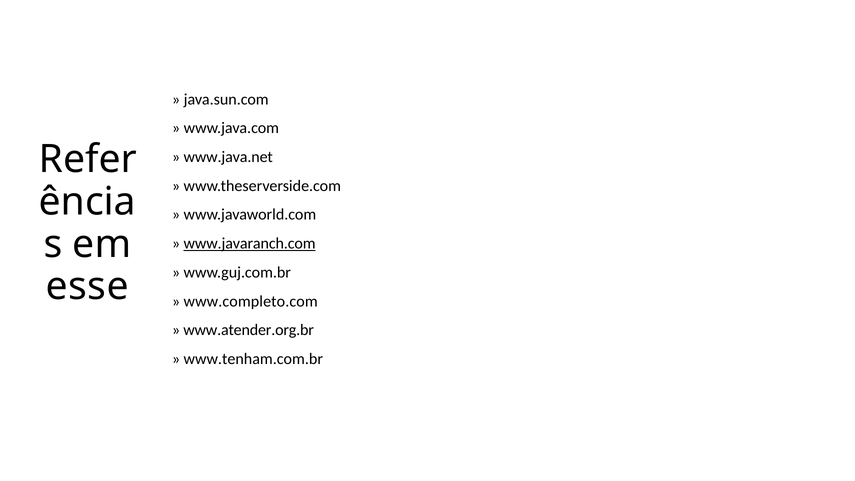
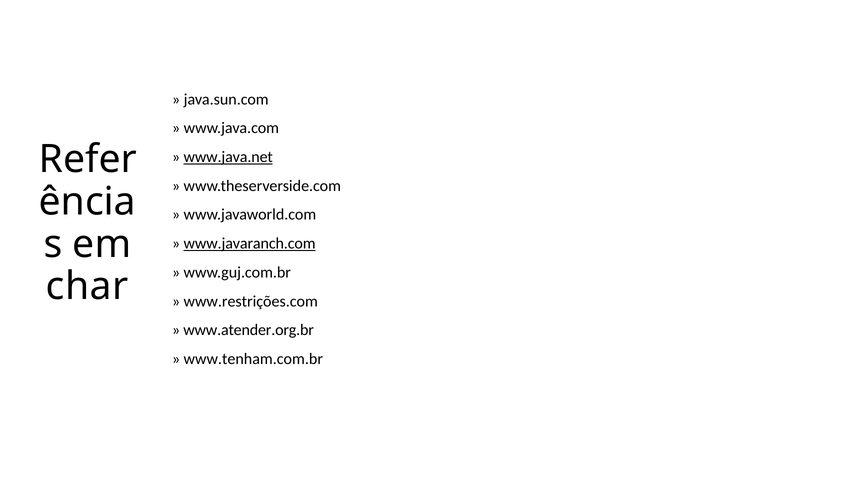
www.java.net underline: none -> present (228, 157)
esse: esse -> char (87, 287)
www.completo.com: www.completo.com -> www.restrições.com (251, 301)
